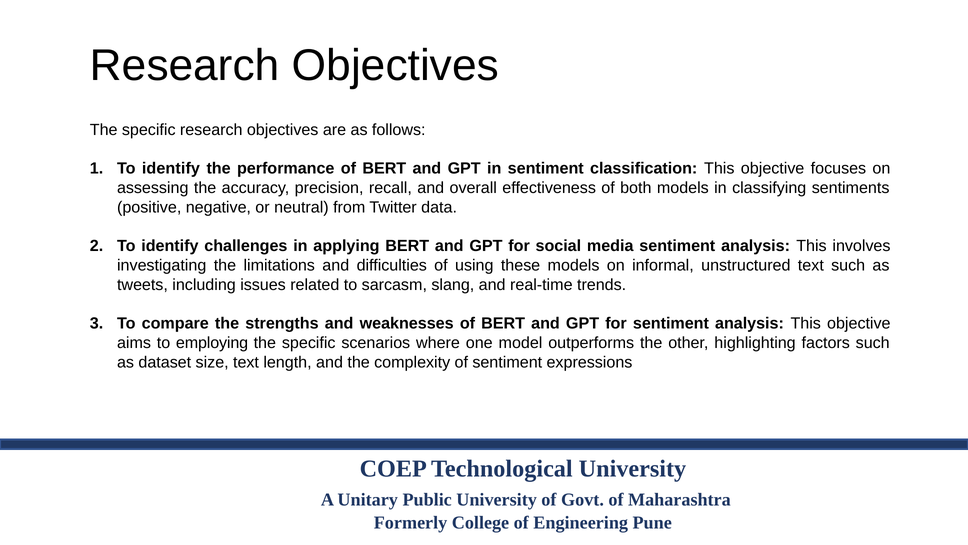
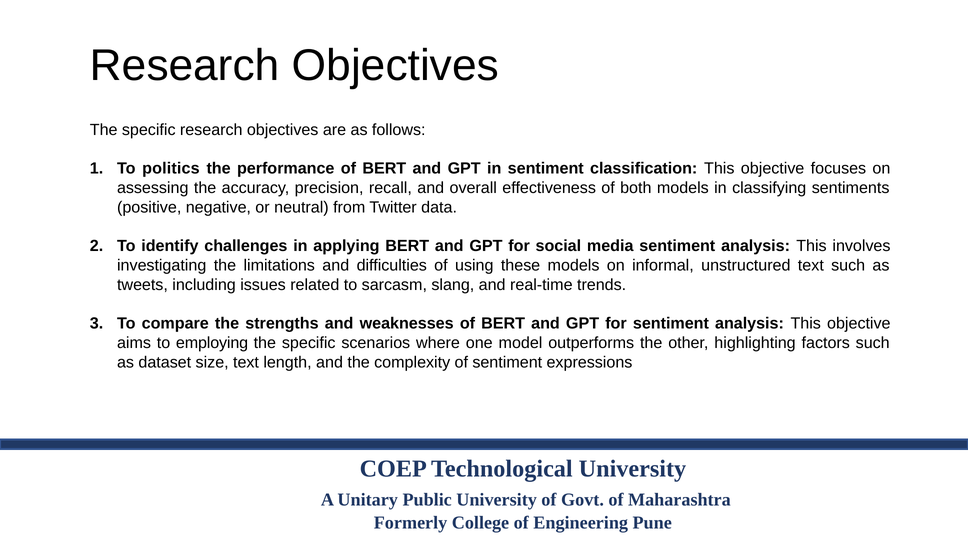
identify: identify -> politics (171, 169)
